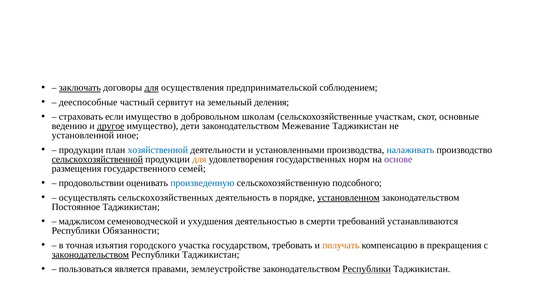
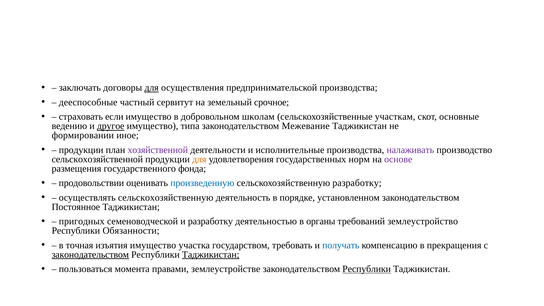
заключать underline: present -> none (80, 88)
предпринимательской соблюдением: соблюдением -> производства (348, 88)
деления: деления -> срочное (272, 102)
дети: дети -> типа (190, 126)
установленной: установленной -> формировании (83, 135)
хозяйственной colour: blue -> purple (158, 150)
установленными: установленными -> исполнительные (290, 150)
налаживать colour: blue -> purple (410, 150)
сельскохозяйственной underline: present -> none (97, 159)
семей: семей -> фонда (192, 169)
сельскохозяйственную подсобного: подсобного -> разработку (357, 183)
осуществлять сельскохозяйственных: сельскохозяйственных -> сельскохозяйственную (166, 198)
установленном underline: present -> none (348, 198)
маджлисом: маджлисом -> пригодных (82, 221)
и ухудшения: ухудшения -> разработку (210, 221)
смерти: смерти -> органы (321, 221)
устанавливаются: устанавливаются -> землеустройство (423, 221)
изъятия городского: городского -> имущество (153, 245)
получать colour: orange -> blue (341, 245)
Таджикистан underline: none -> present (211, 255)
является: является -> момента (132, 269)
